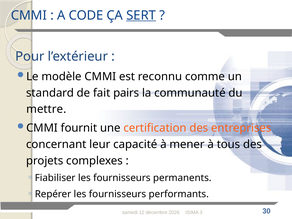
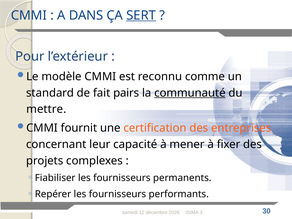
CODE: CODE -> DANS (86, 15)
communauté underline: none -> present (190, 93)
tous: tous -> fixer (229, 144)
